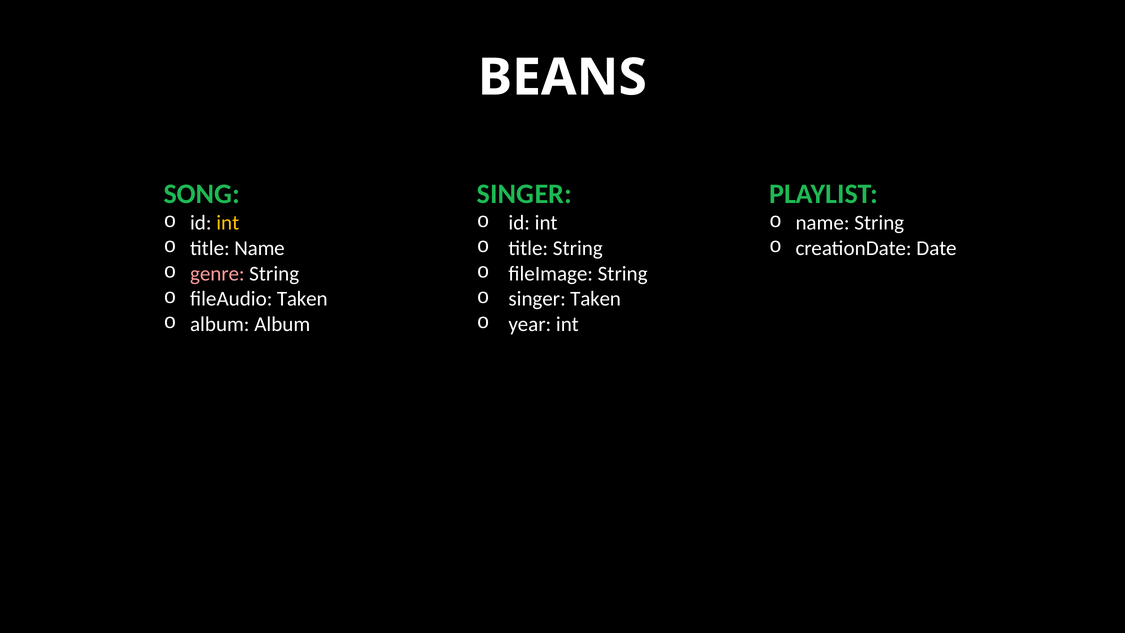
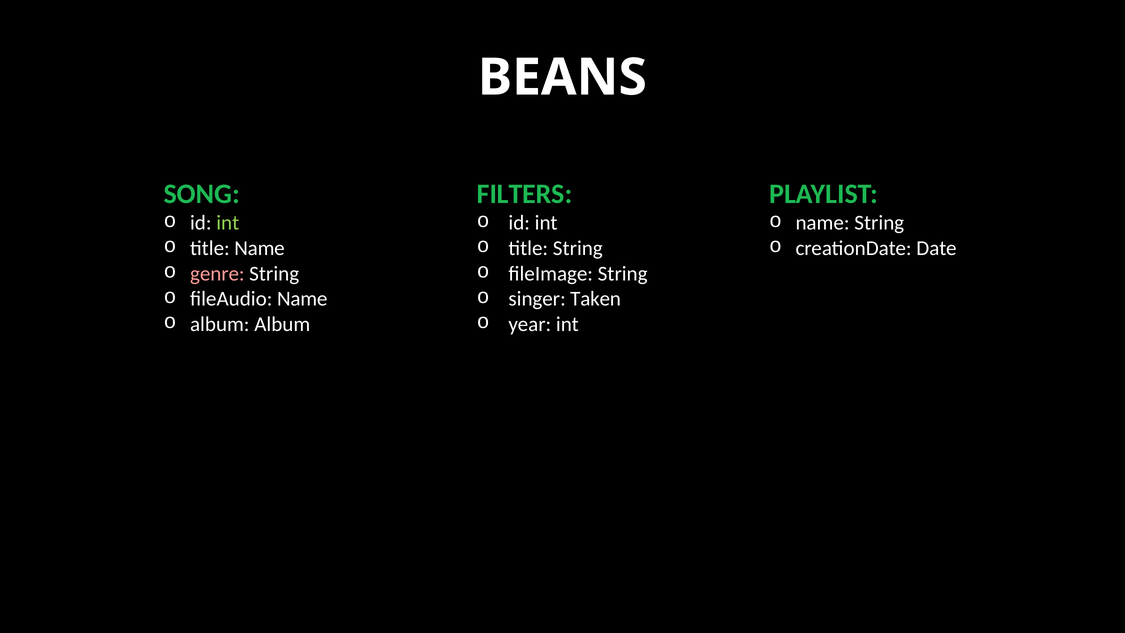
SINGER: SINGER -> FILTERS (525, 194)
int colour: yellow -> light green (228, 223)
fileAudio Taken: Taken -> Name (302, 299)
